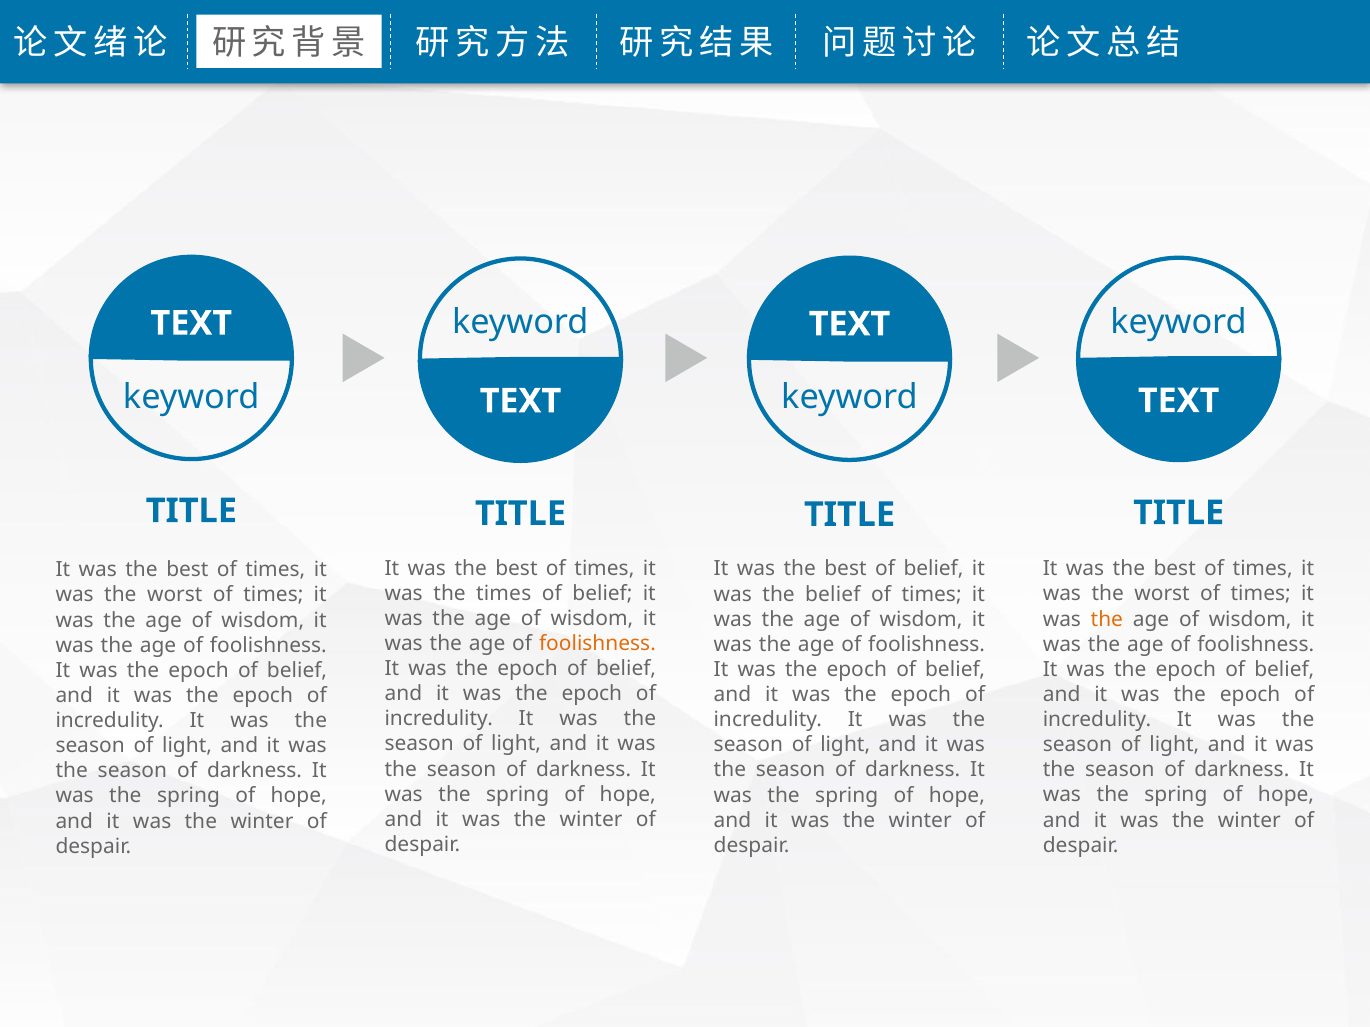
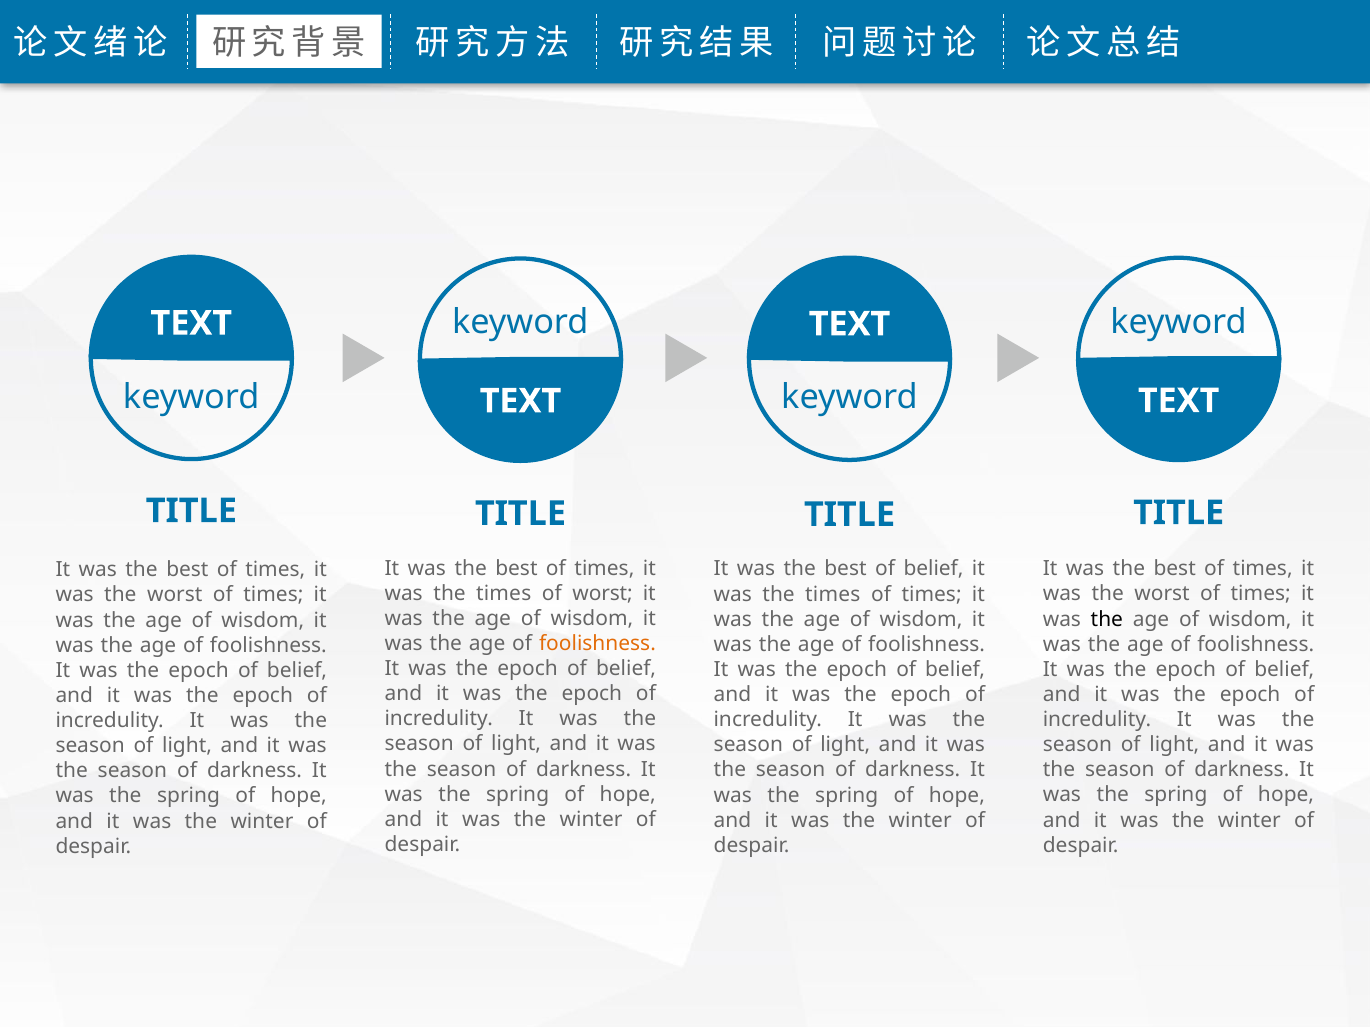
belief: belief -> worst (603, 594)
belief: belief -> times (833, 594)
the colour: orange -> black (1107, 620)
